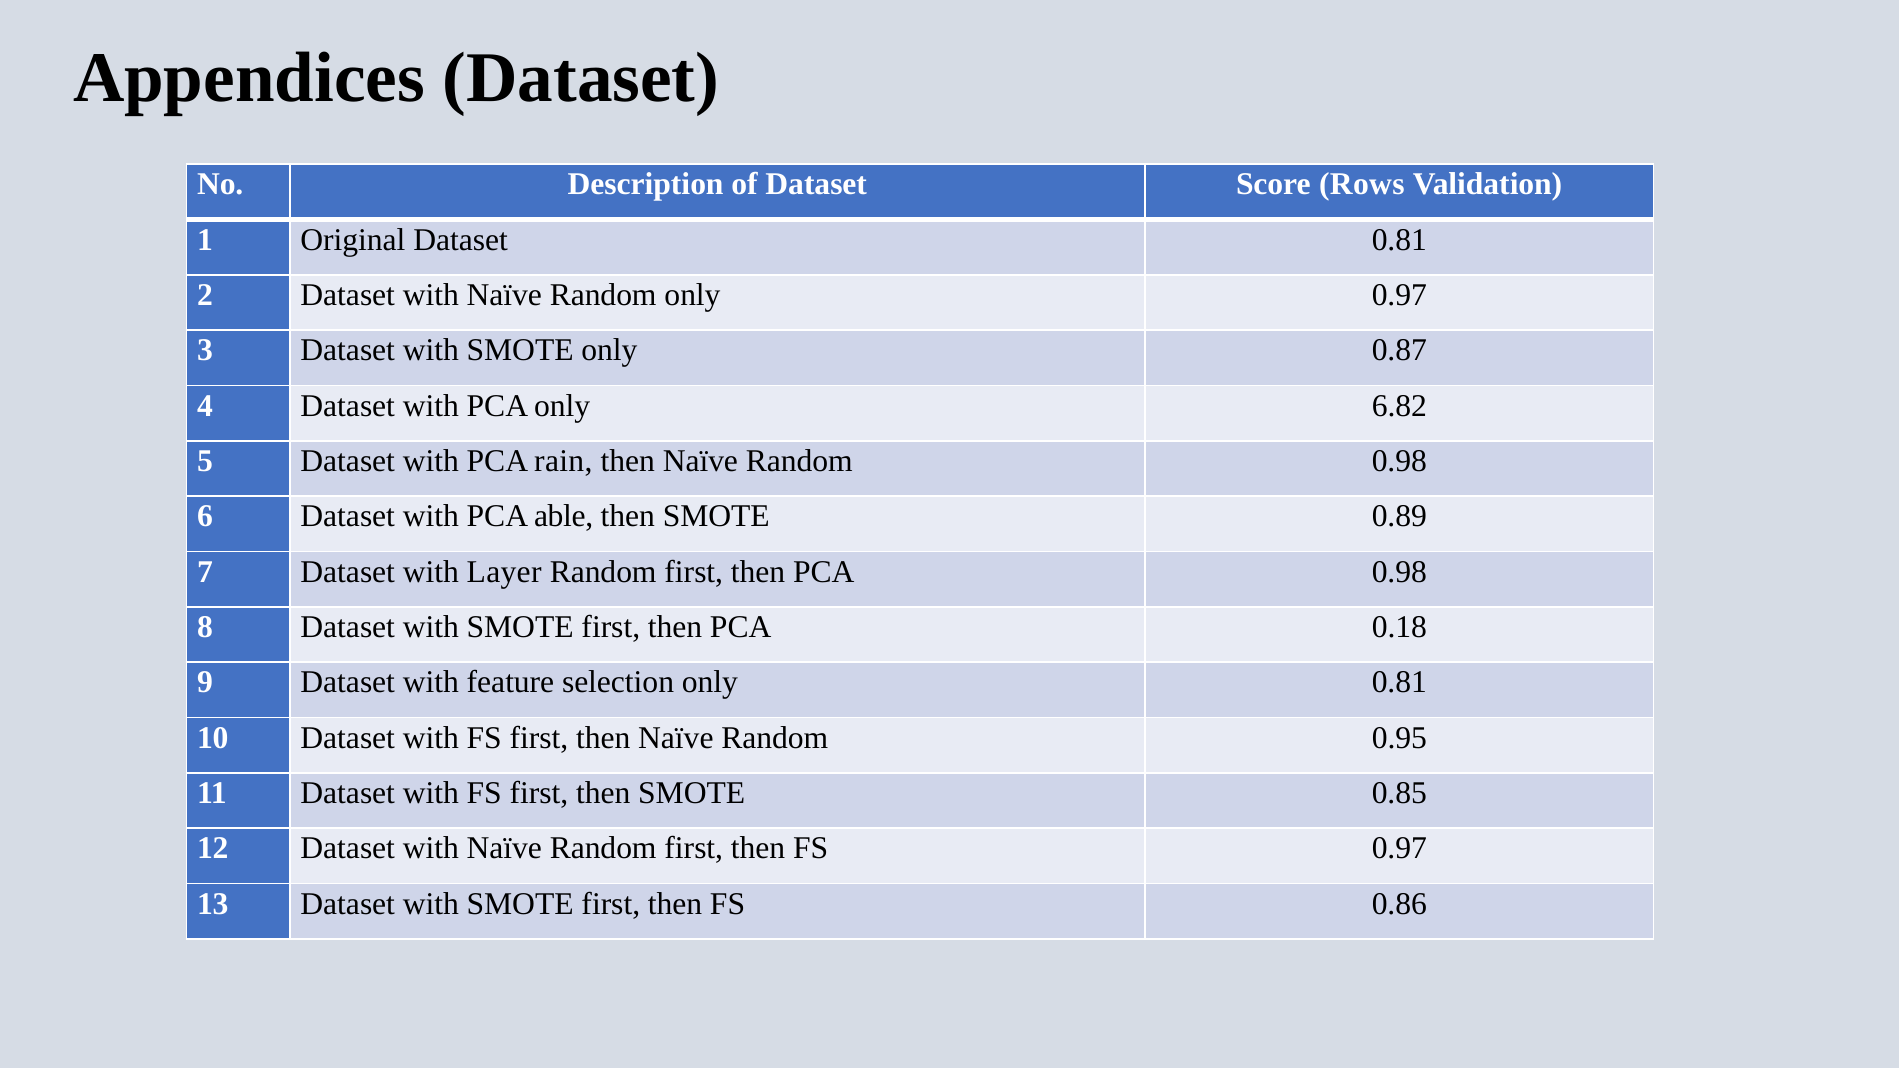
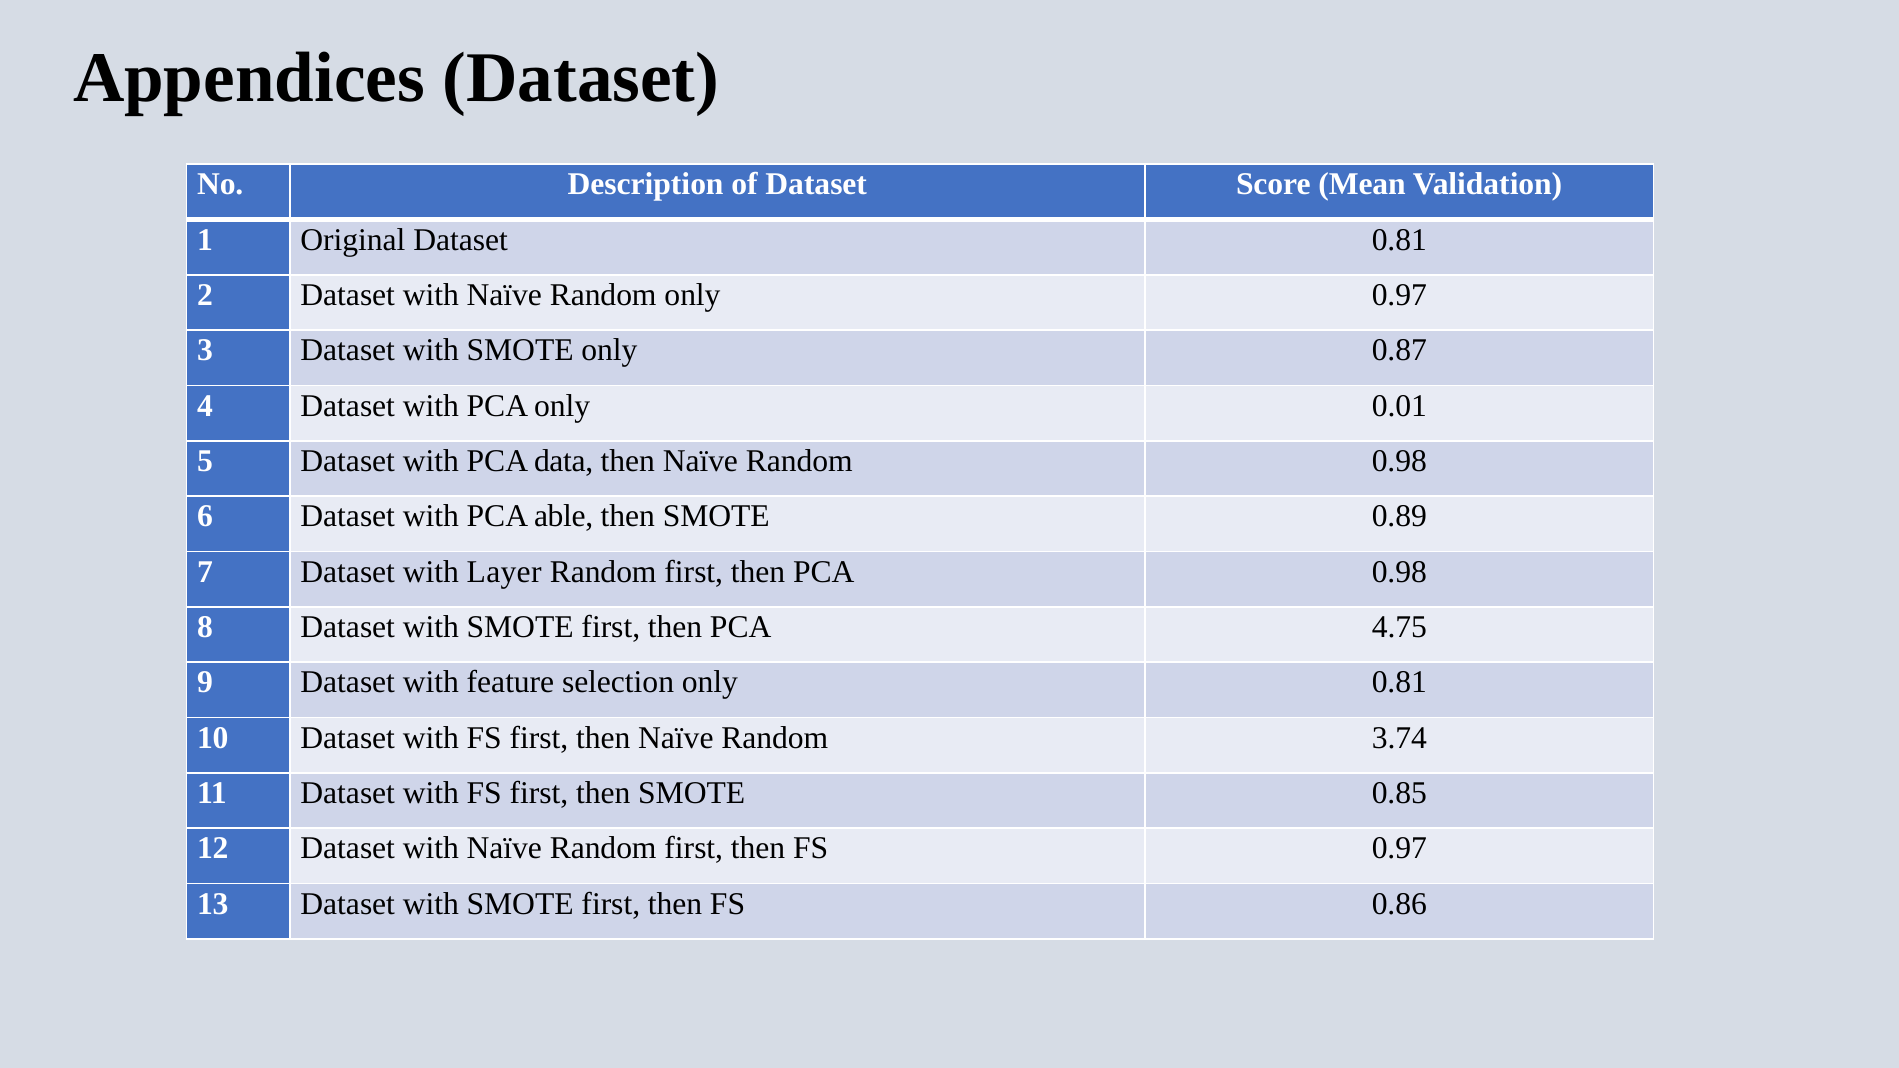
Rows: Rows -> Mean (1362, 184)
6.82: 6.82 -> 0.01 (1399, 406)
rain: rain -> data (564, 461)
0.18: 0.18 -> 4.75 (1399, 627)
0.95: 0.95 -> 3.74 (1399, 738)
